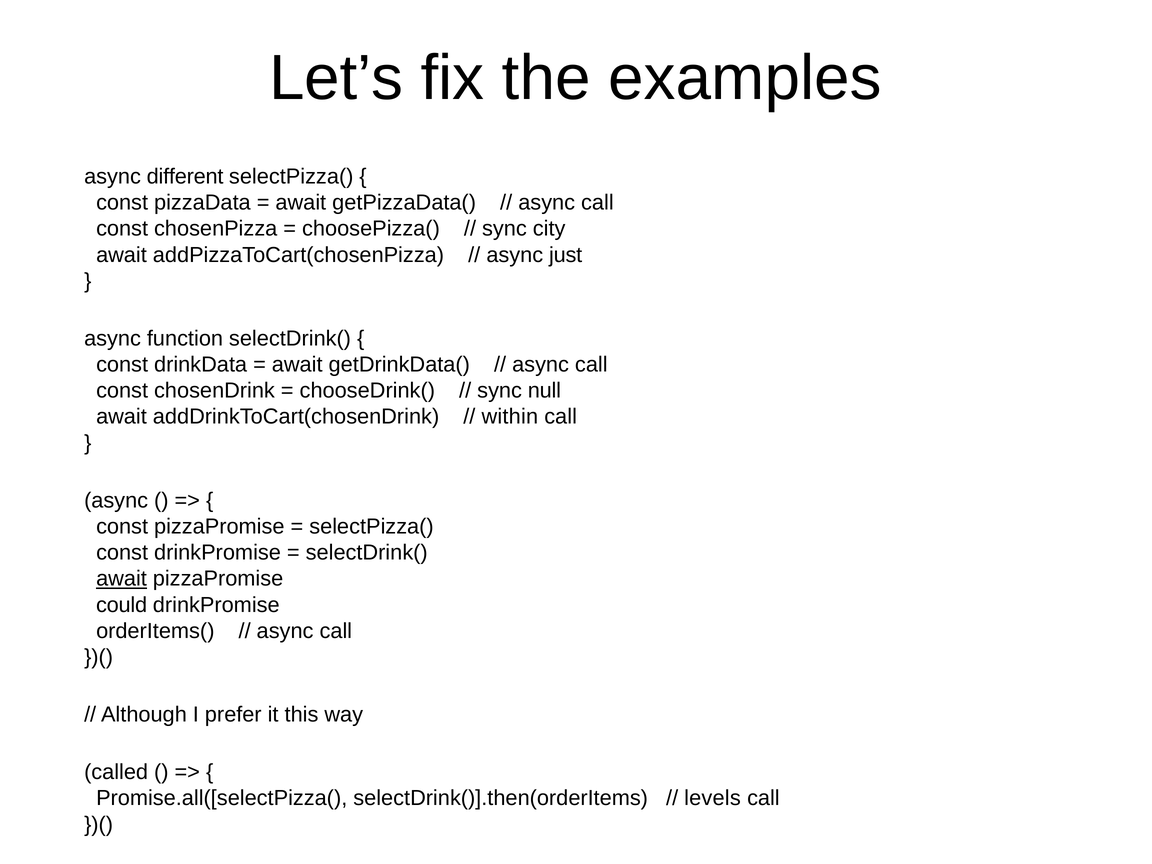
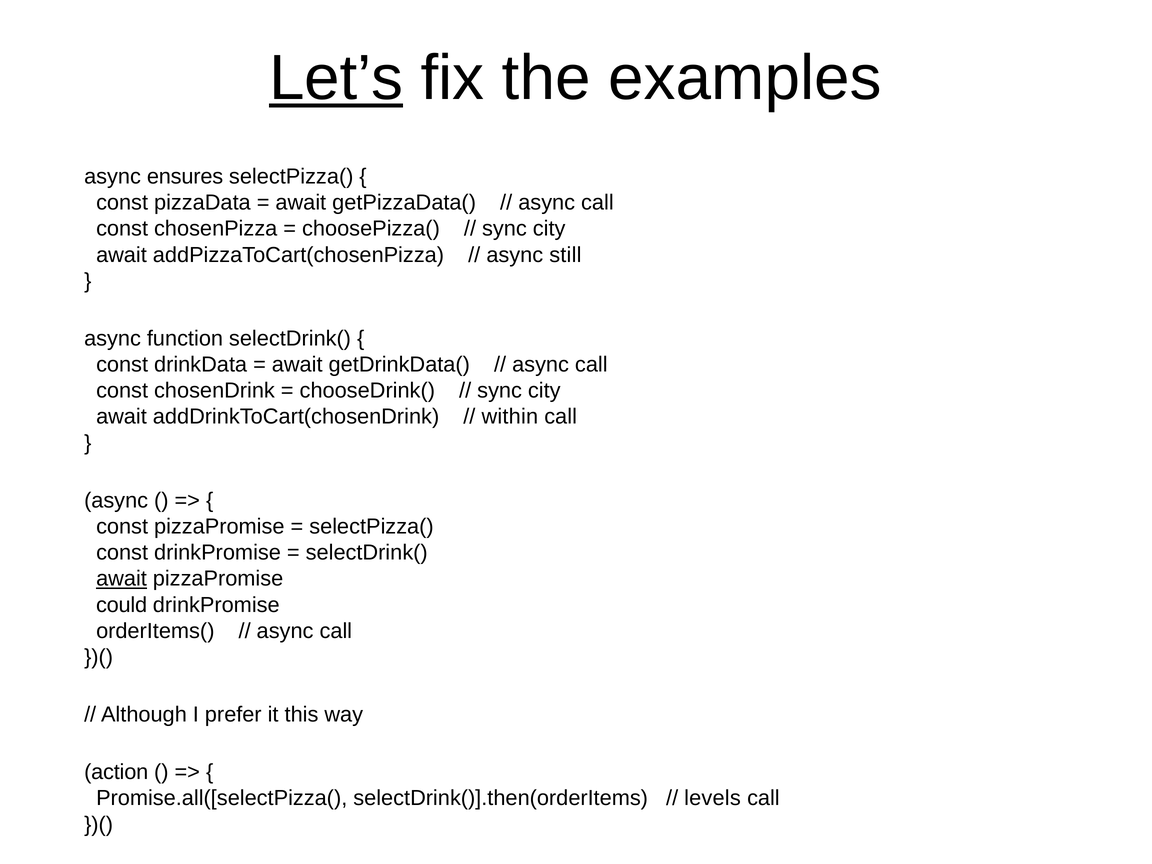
Let’s underline: none -> present (336, 78)
different: different -> ensures (185, 176)
just: just -> still (565, 255)
null: null -> city (544, 391)
called: called -> action (116, 772)
